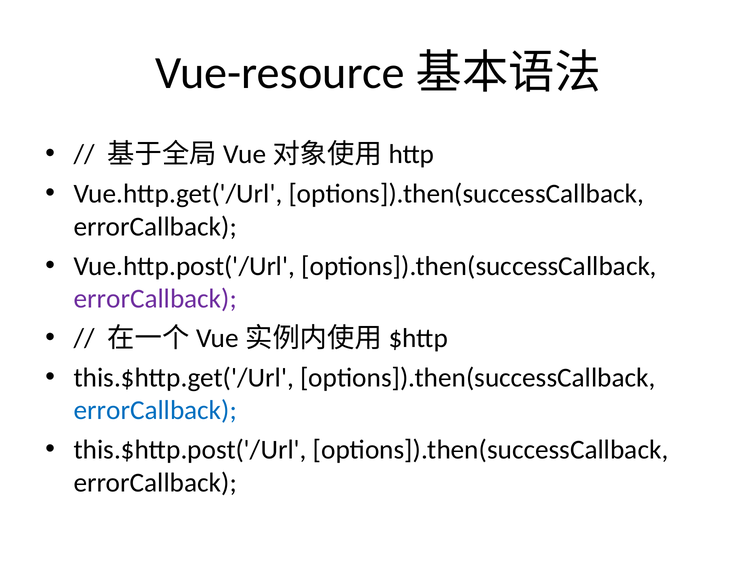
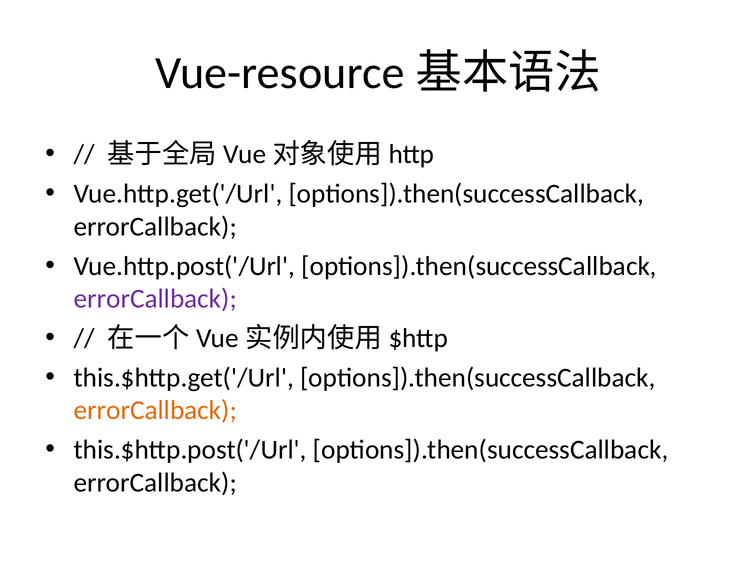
errorCallback colour: blue -> orange (155, 410)
